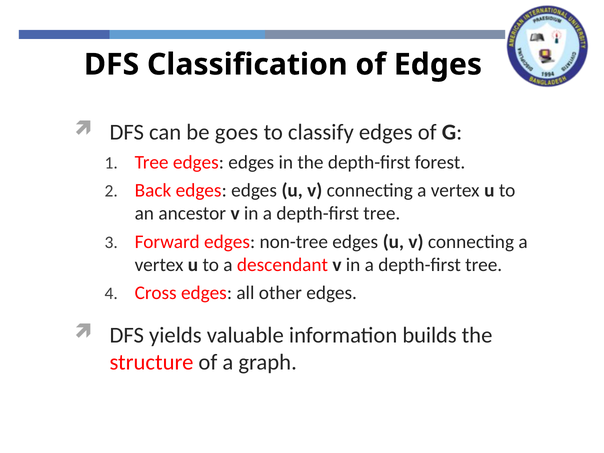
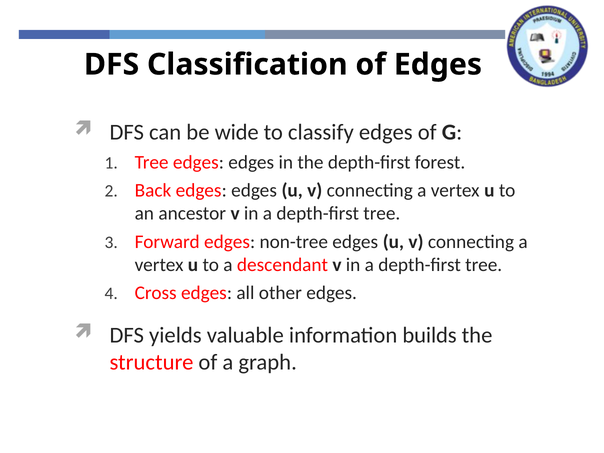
goes: goes -> wide (237, 132)
